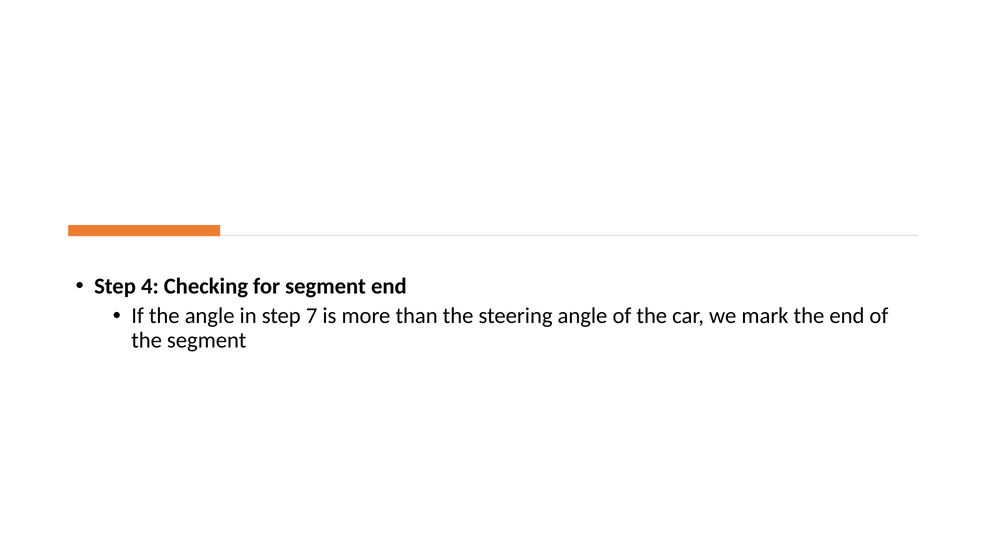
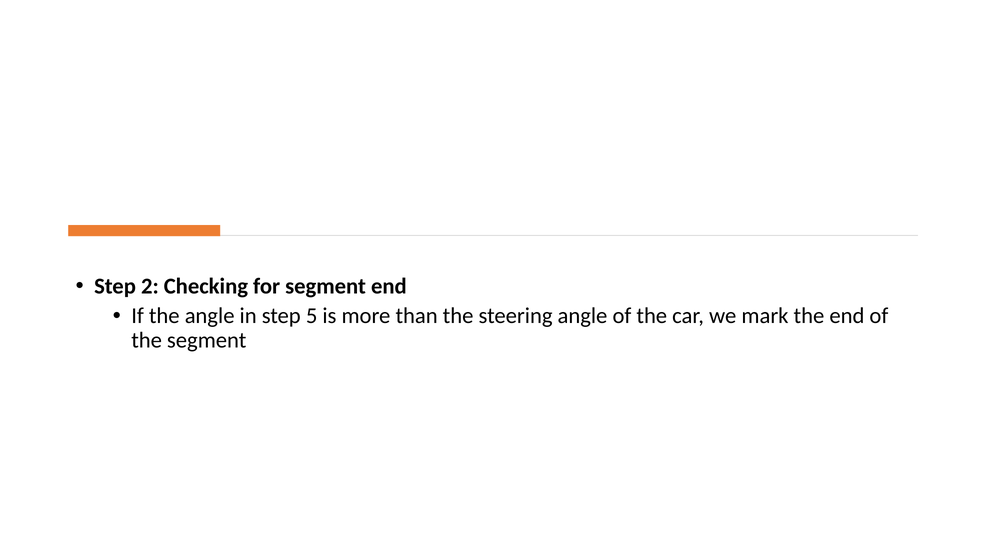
4: 4 -> 2 (150, 287)
7: 7 -> 5 (312, 316)
